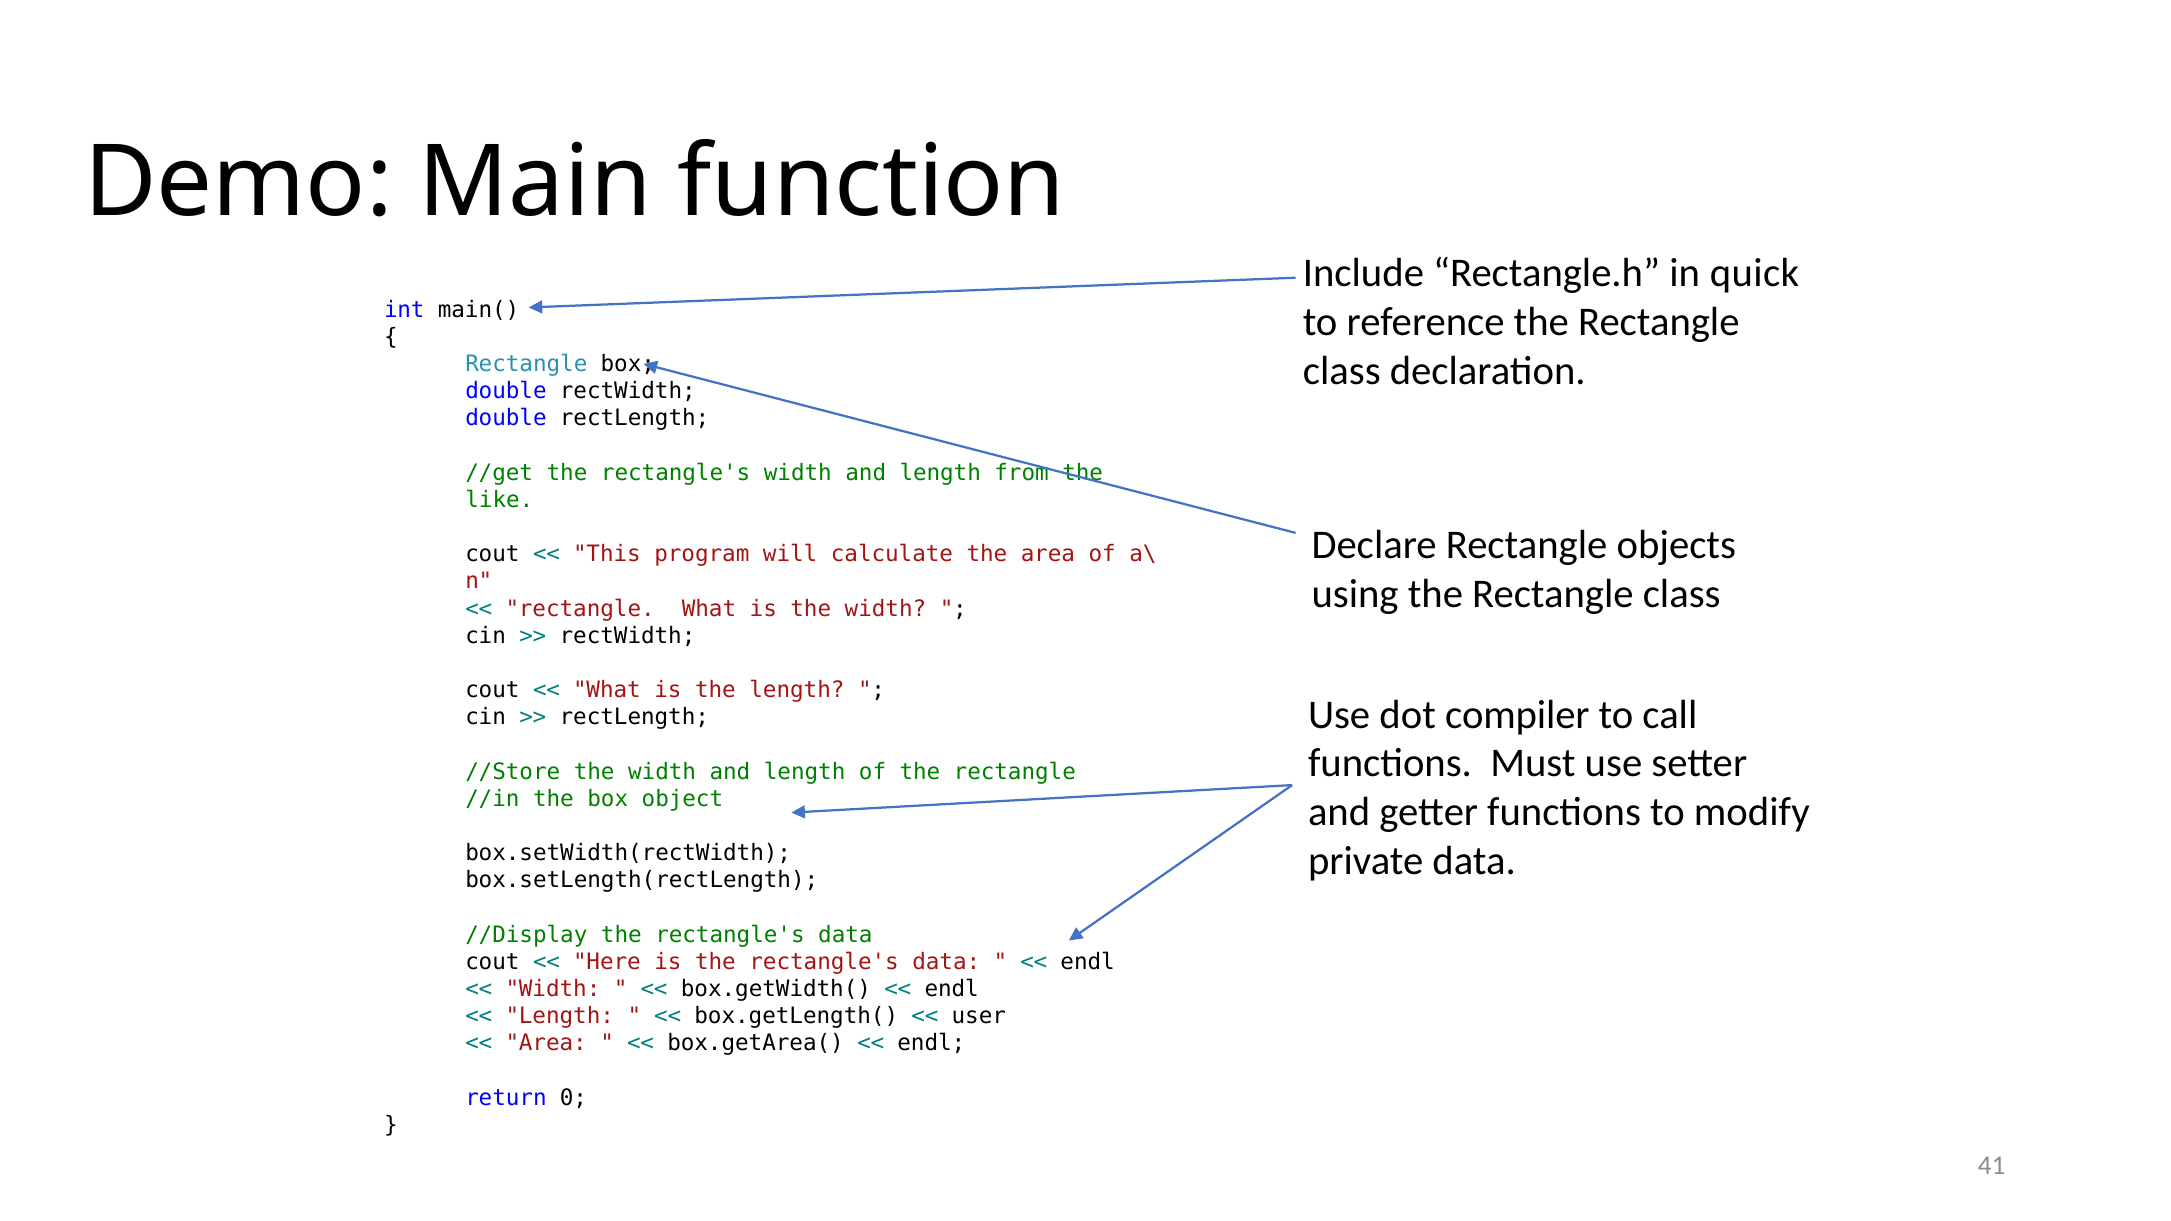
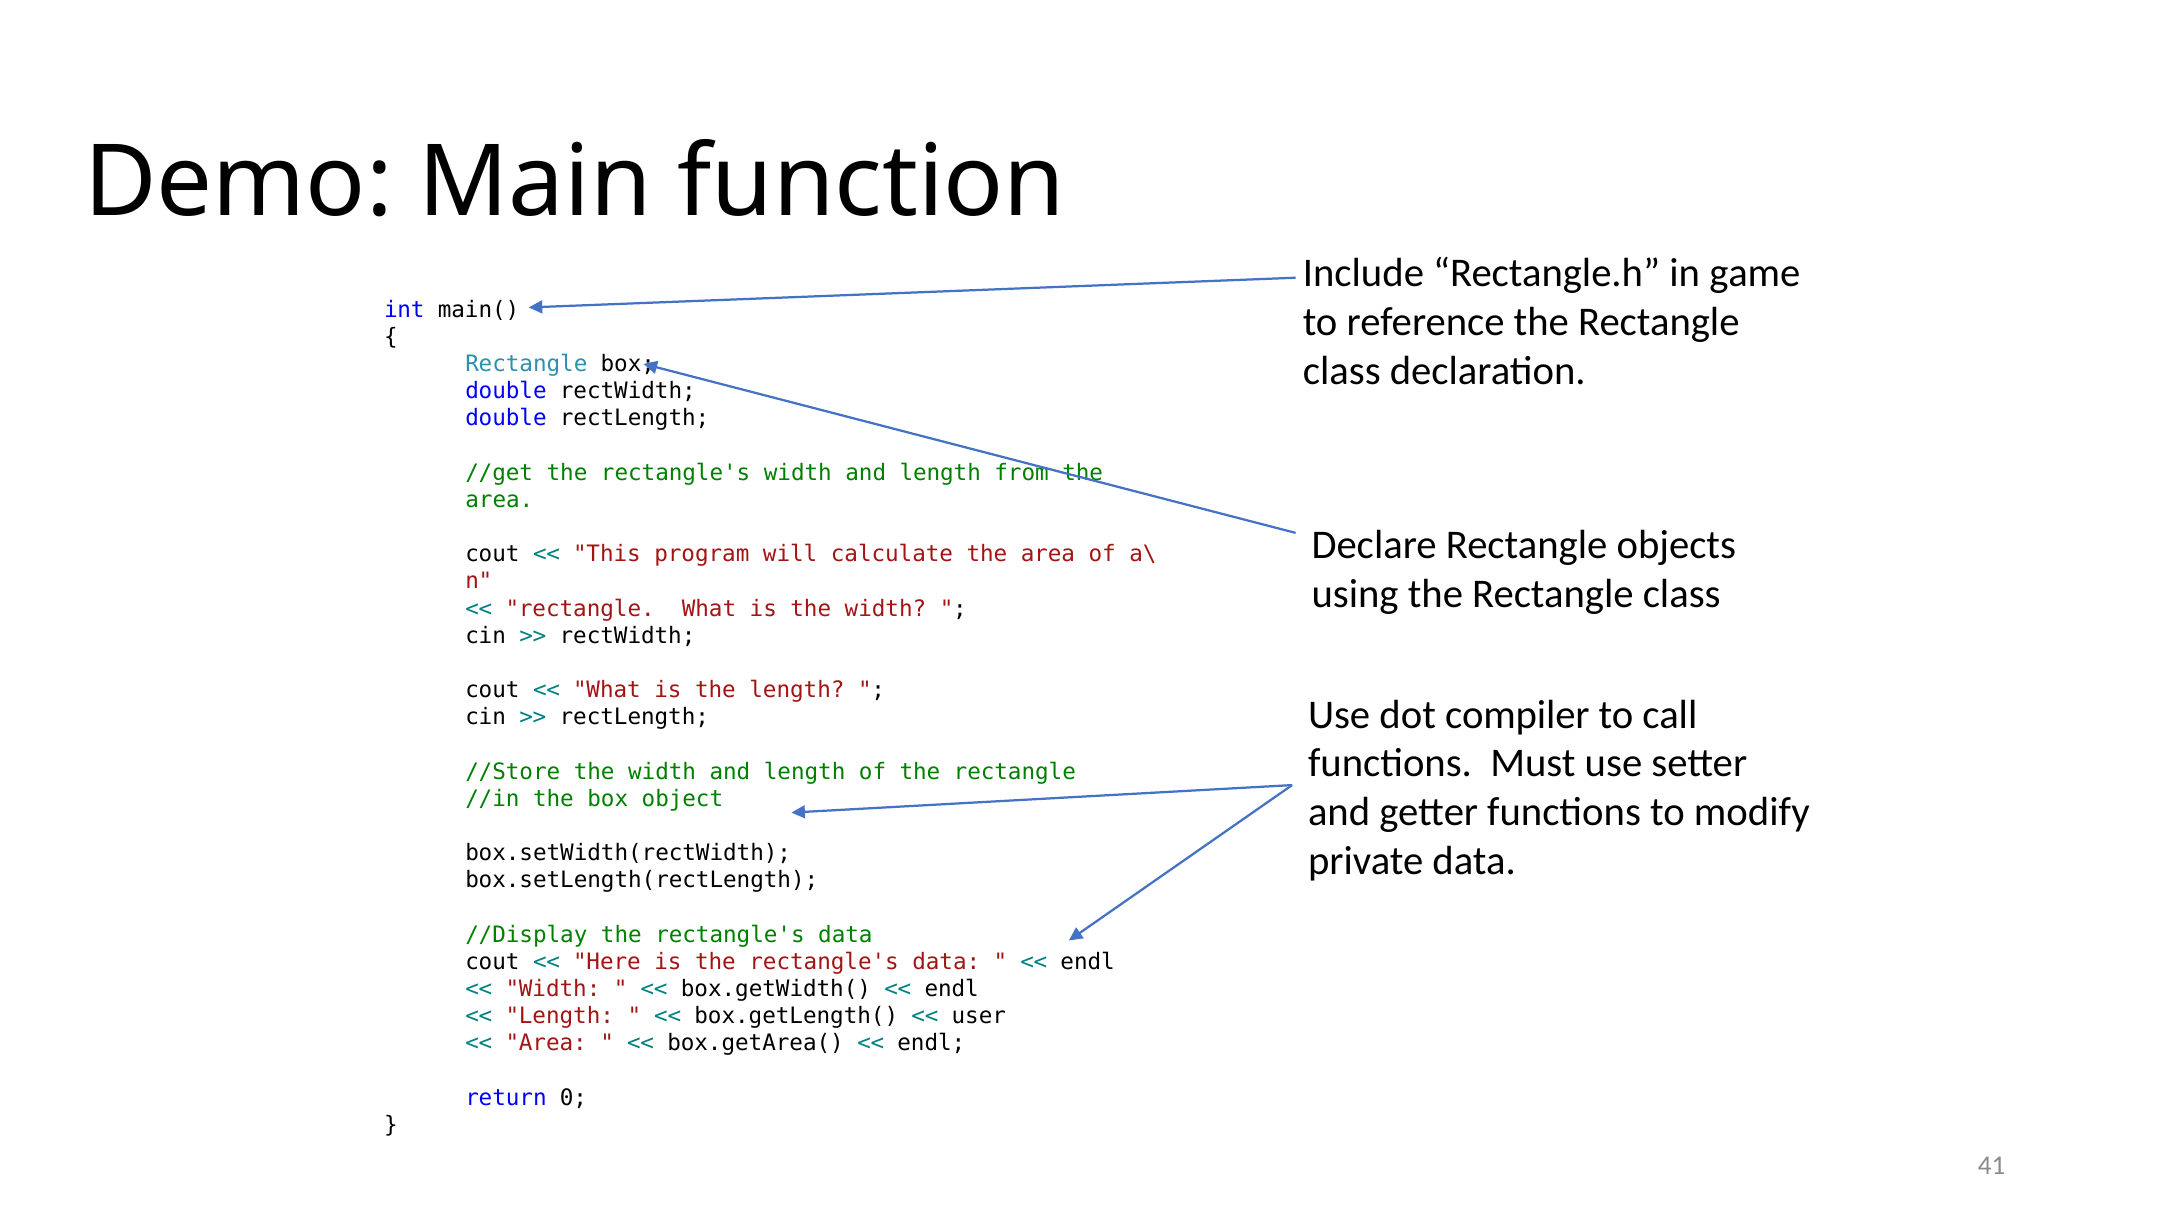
quick: quick -> game (1755, 273)
like: like -> area (499, 500)
